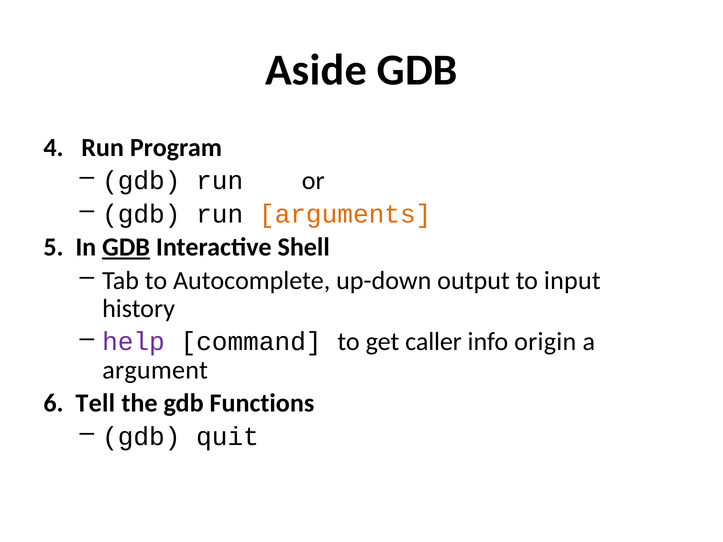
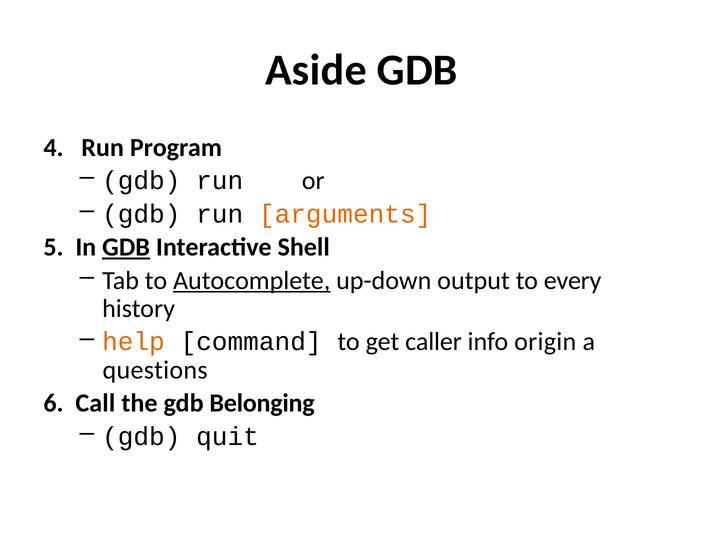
Autocomplete underline: none -> present (252, 281)
input: input -> every (573, 281)
help colour: purple -> orange (133, 342)
argument: argument -> questions (155, 370)
Tell: Tell -> Call (95, 403)
Functions: Functions -> Belonging (262, 403)
